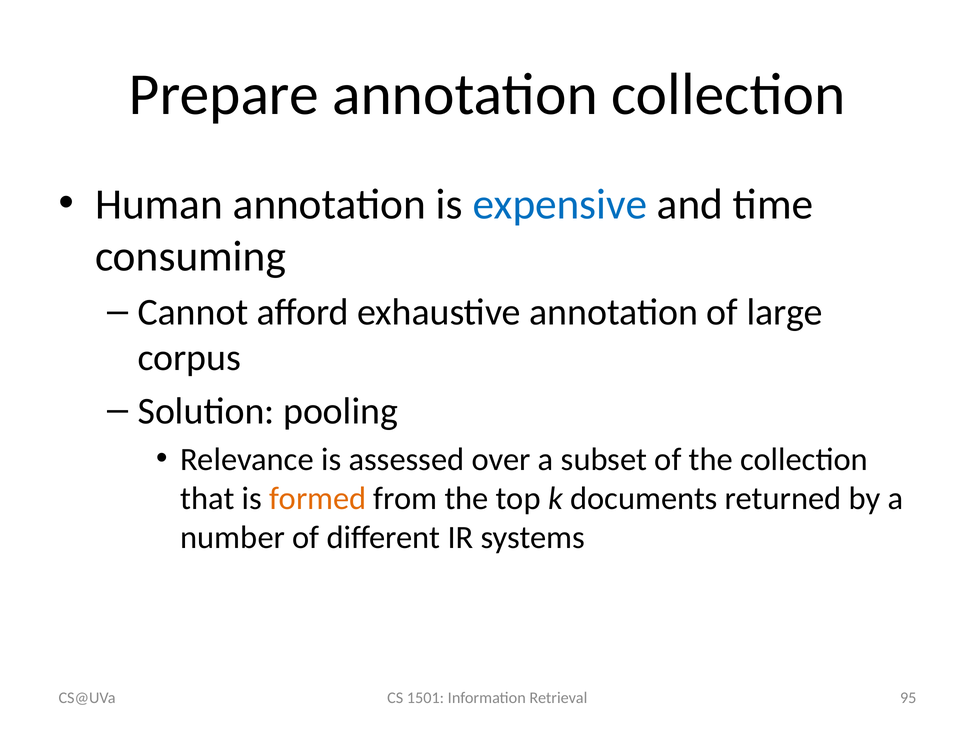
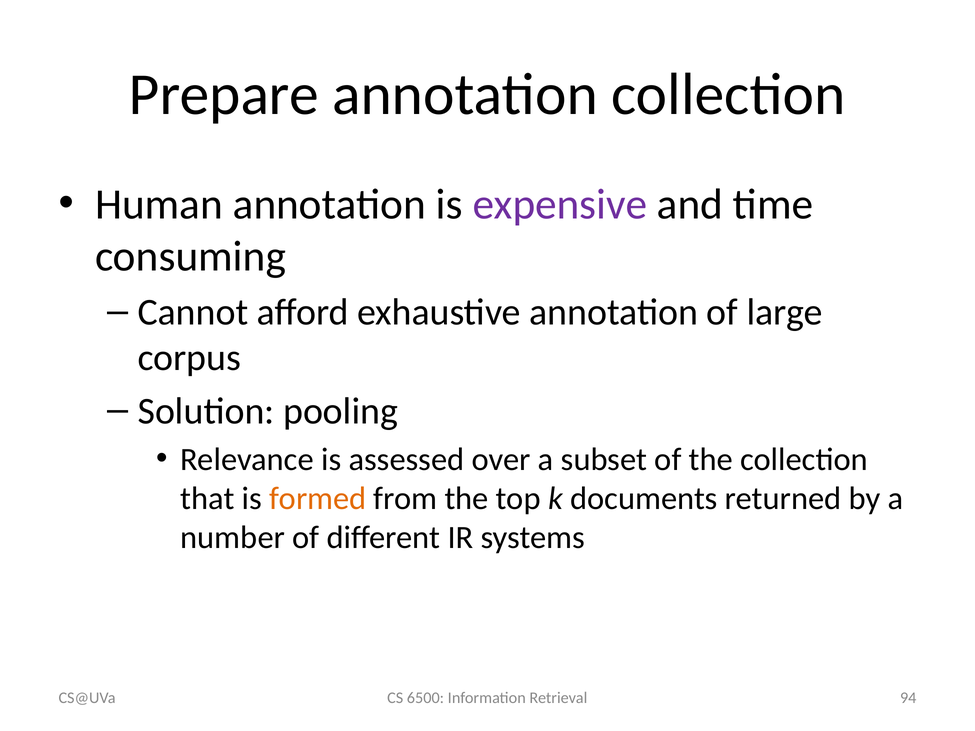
expensive colour: blue -> purple (560, 205)
1501: 1501 -> 6500 (425, 698)
95: 95 -> 94 (908, 698)
